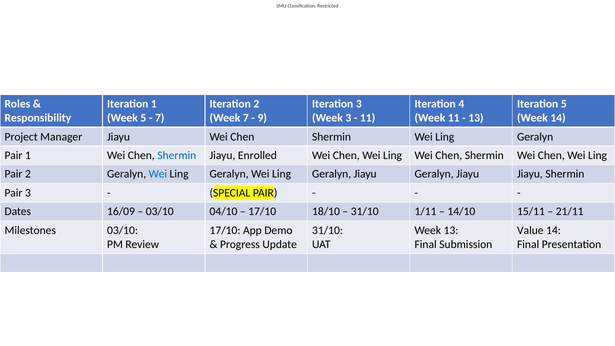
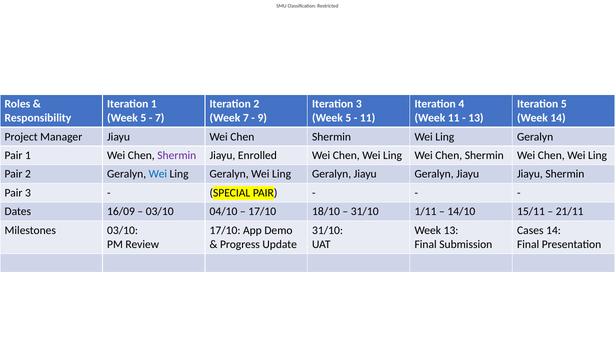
3: 3 -> 5 (348, 118)
Shermin colour: blue -> purple (177, 155)
Value: Value -> Cases (530, 230)
